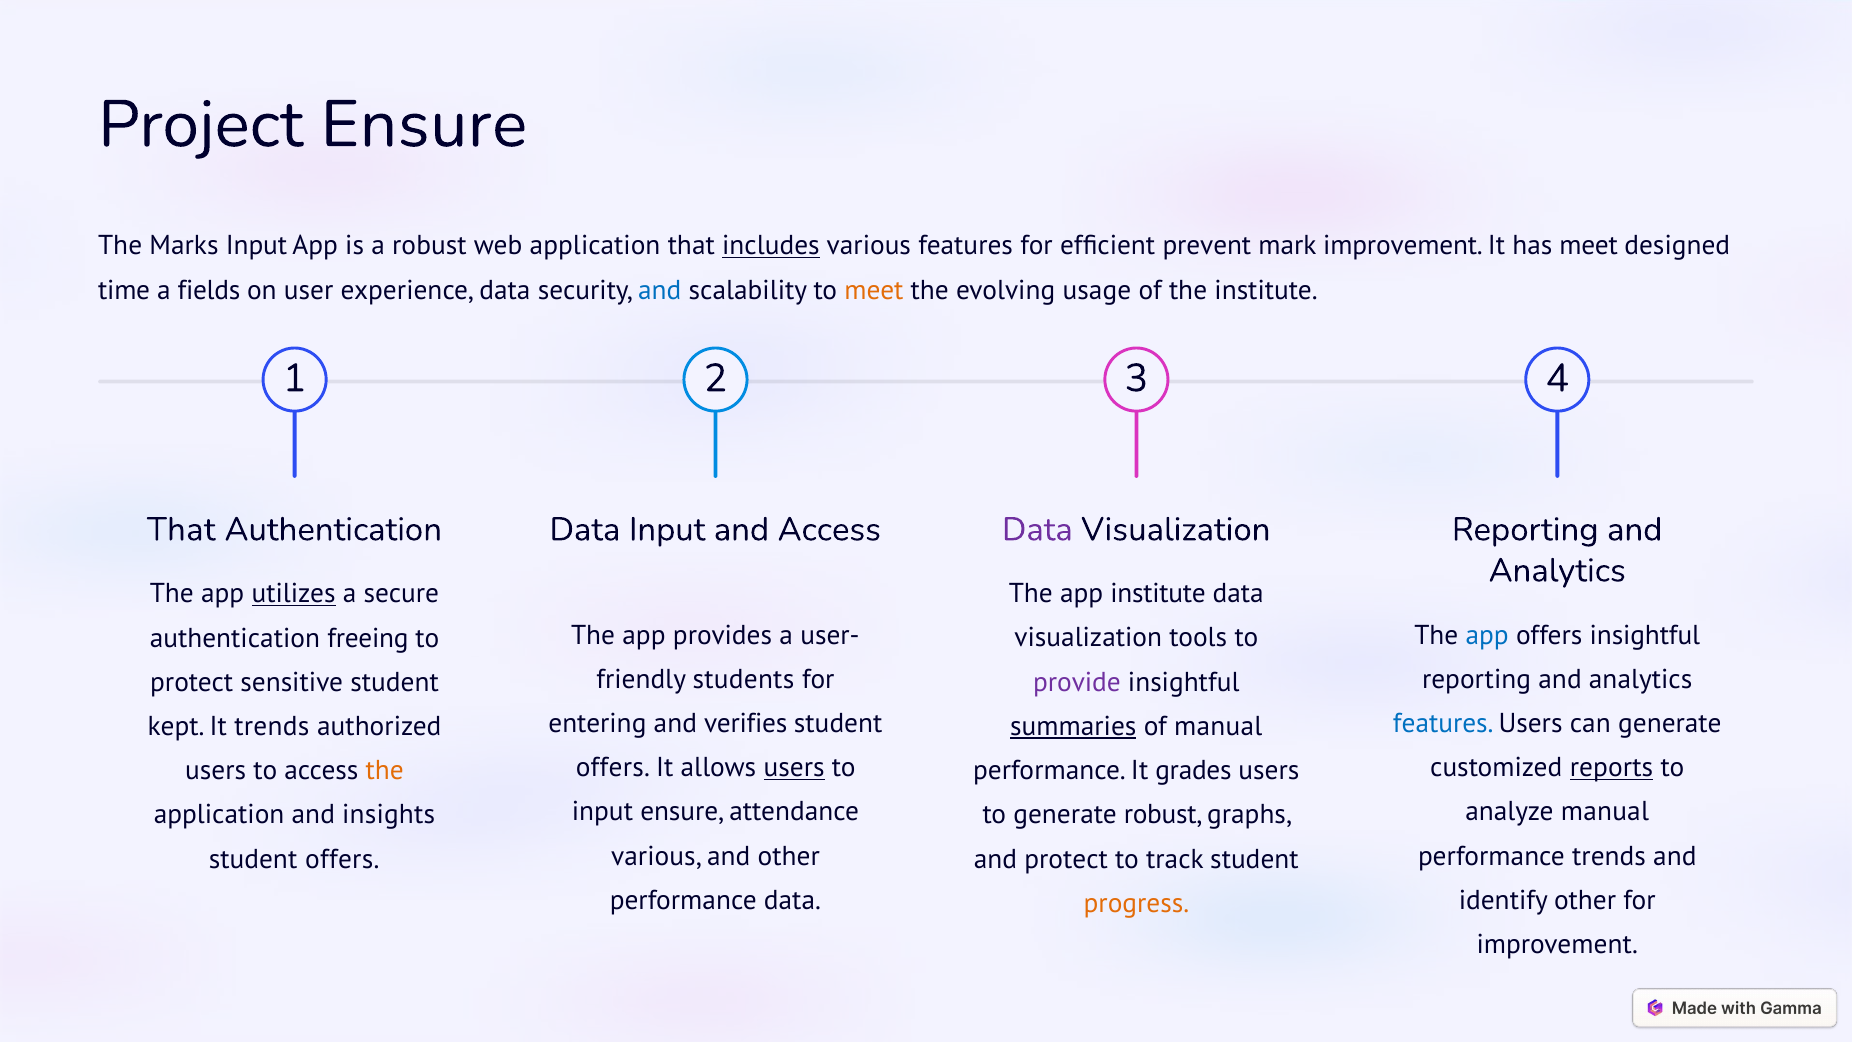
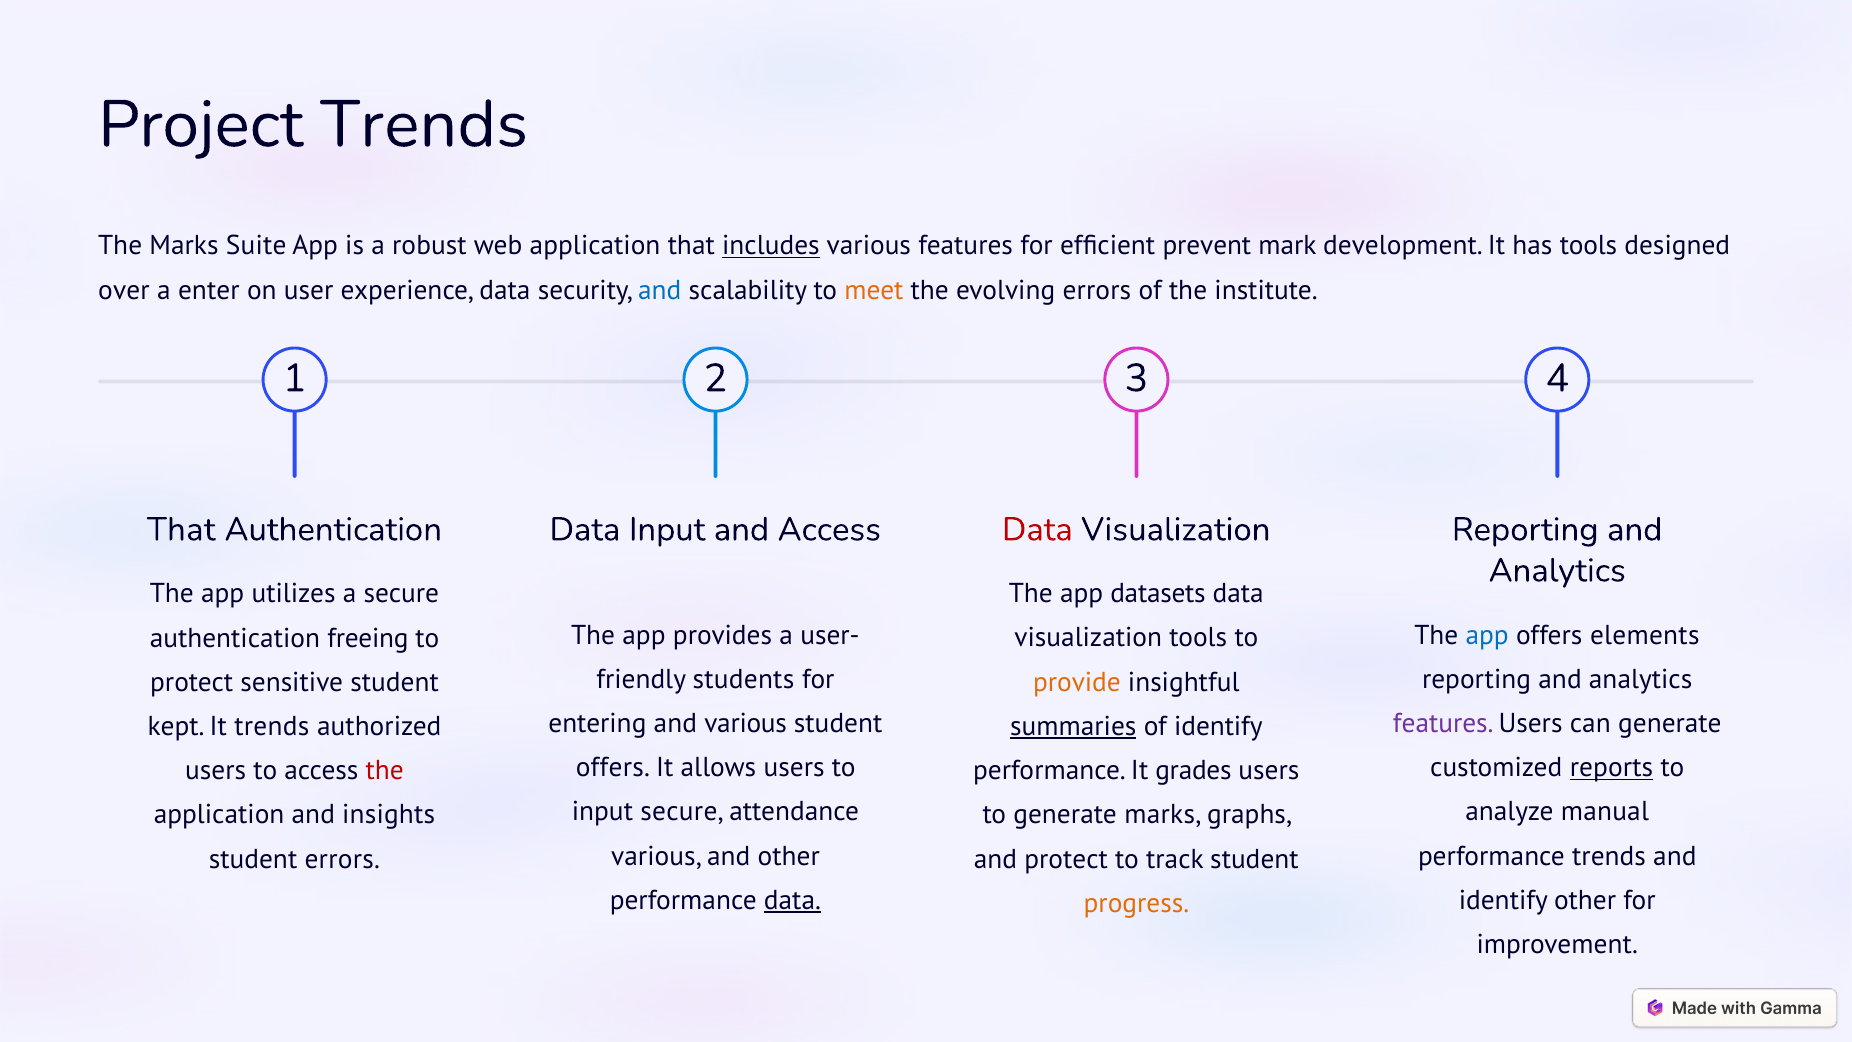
Project Ensure: Ensure -> Trends (424, 124)
Marks Input: Input -> Suite (256, 246)
mark improvement: improvement -> development (1403, 246)
has meet: meet -> tools (1589, 246)
time: time -> over (124, 290)
fields: fields -> enter (209, 290)
evolving usage: usage -> errors (1097, 290)
Data colour: purple -> red (1037, 529)
app institute: institute -> datasets (1158, 594)
utilizes underline: present -> none (294, 594)
offers insightful: insightful -> elements (1645, 635)
provide colour: purple -> orange (1077, 682)
and verifies: verifies -> various (746, 723)
features colour: blue -> purple (1443, 723)
of manual: manual -> identify (1218, 726)
users underline: present -> none (794, 768)
the colour: orange -> red (385, 770)
input ensure: ensure -> secure (682, 812)
generate robust: robust -> marks (1163, 815)
offers: offers -> errors (342, 859)
data underline: none -> present (792, 900)
